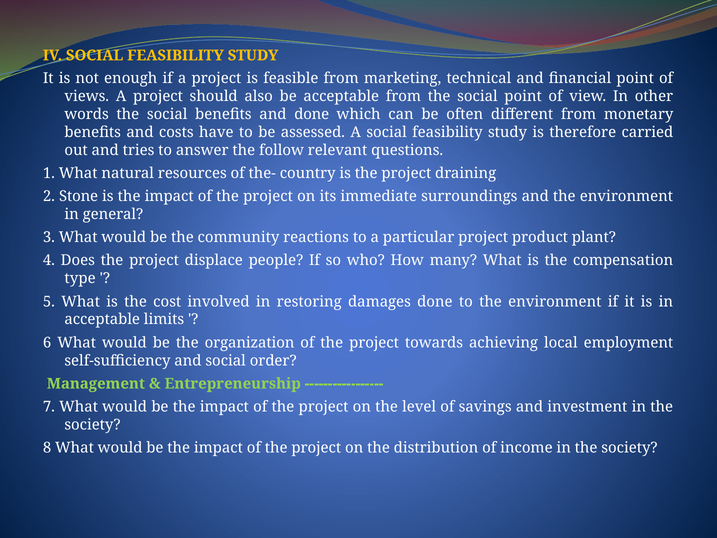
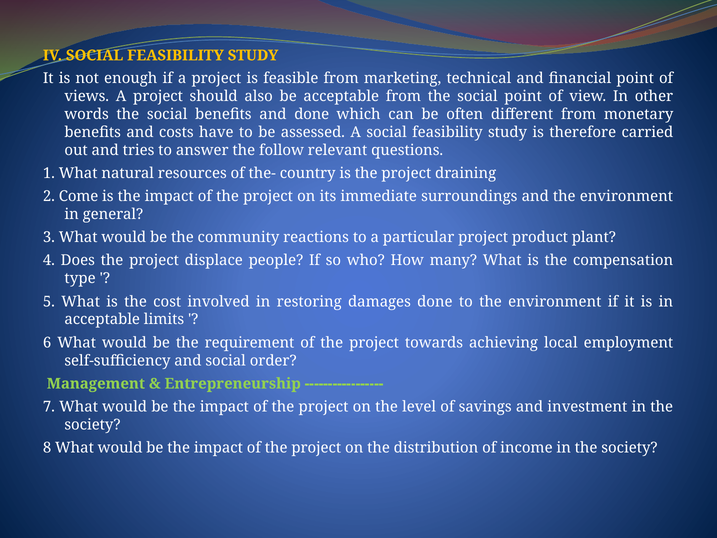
Stone: Stone -> Come (79, 196)
organization: organization -> requirement (250, 342)
